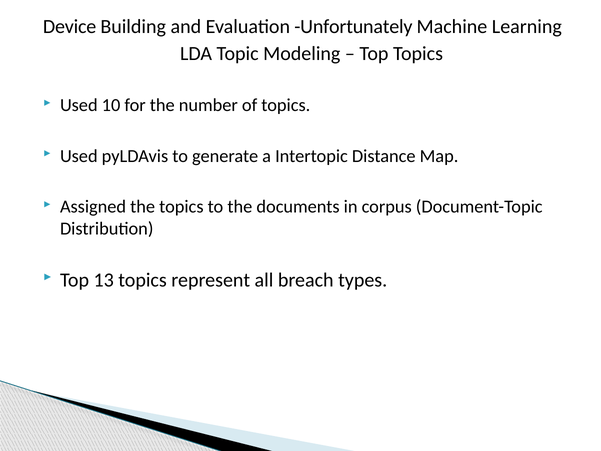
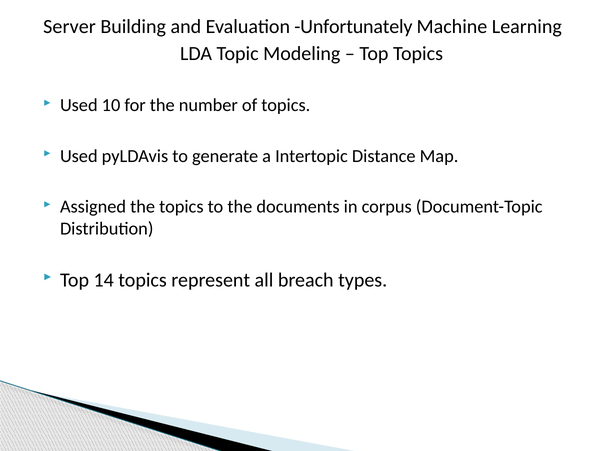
Device: Device -> Server (69, 26)
13: 13 -> 14 (104, 280)
